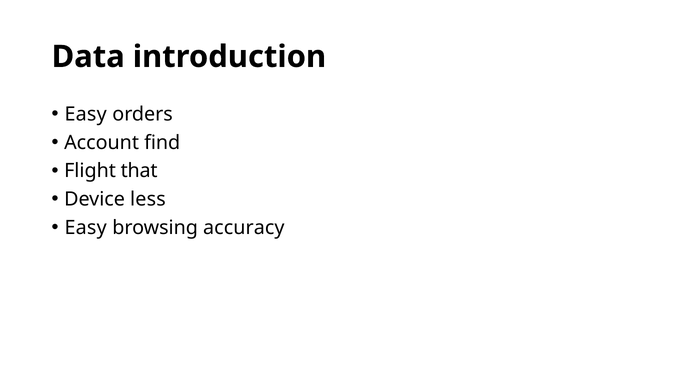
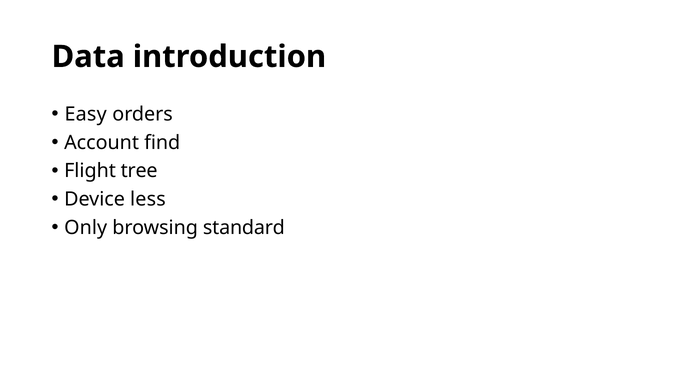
that: that -> tree (139, 171)
Easy: Easy -> Only (86, 228)
accuracy: accuracy -> standard (244, 228)
